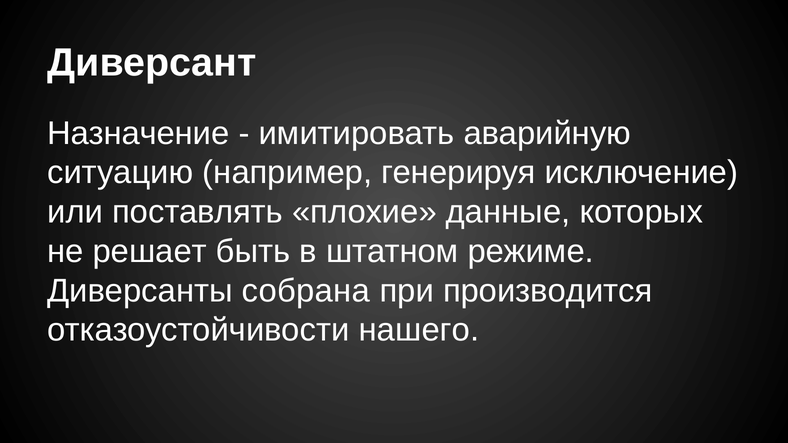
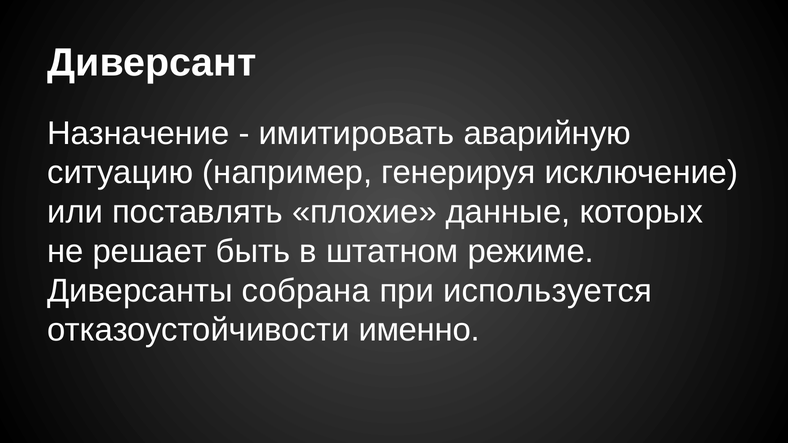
производится: производится -> используется (548, 291)
нашего: нашего -> именно (419, 330)
